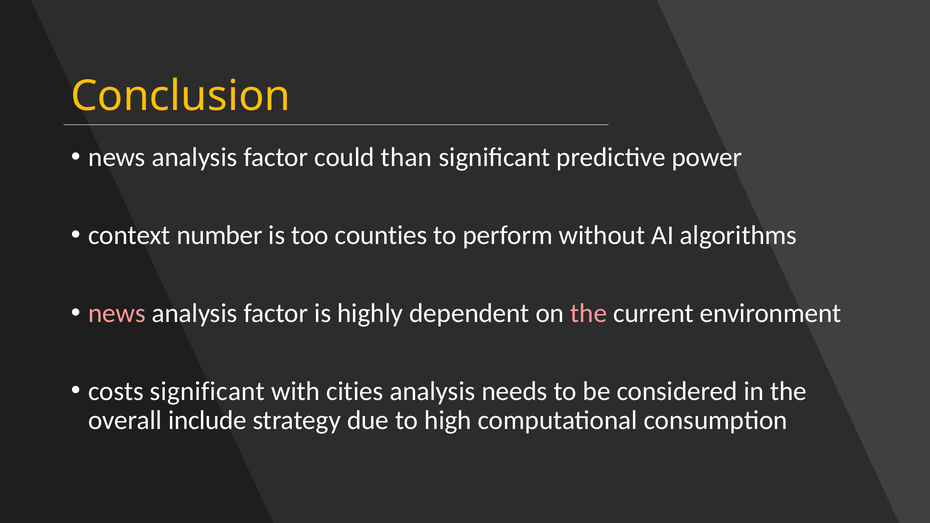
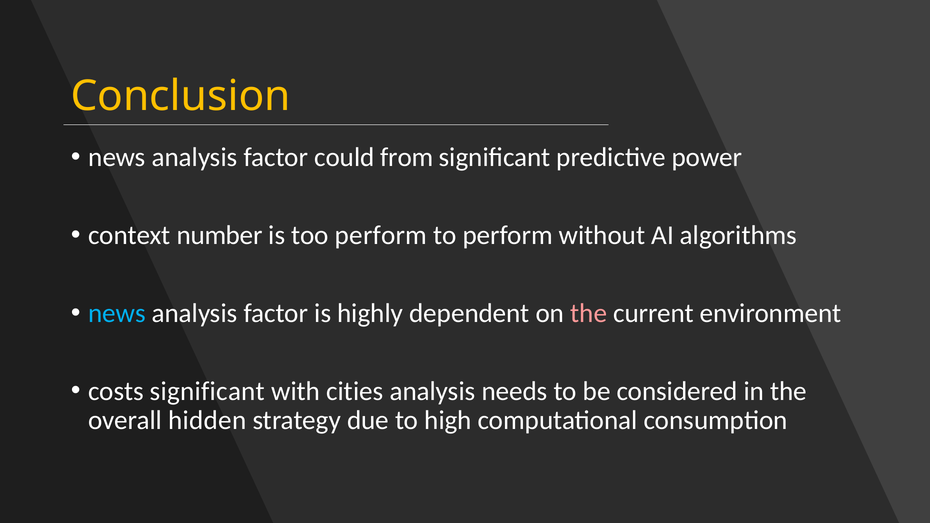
than: than -> from (407, 157)
too counties: counties -> perform (381, 235)
news colour: pink -> light blue (117, 313)
include: include -> hidden (207, 420)
